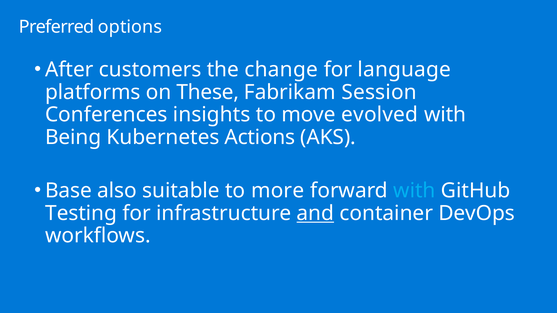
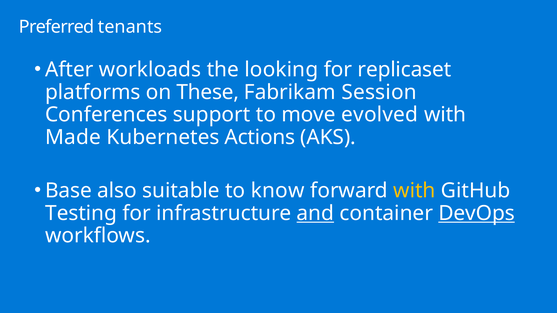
options: options -> tenants (130, 27)
customers: customers -> workloads (150, 70)
change: change -> looking (281, 70)
language: language -> replicaset (404, 70)
insights: insights -> support (212, 115)
Being: Being -> Made (73, 137)
more: more -> know (278, 191)
with colour: light blue -> yellow (414, 191)
DevOps underline: none -> present (477, 213)
